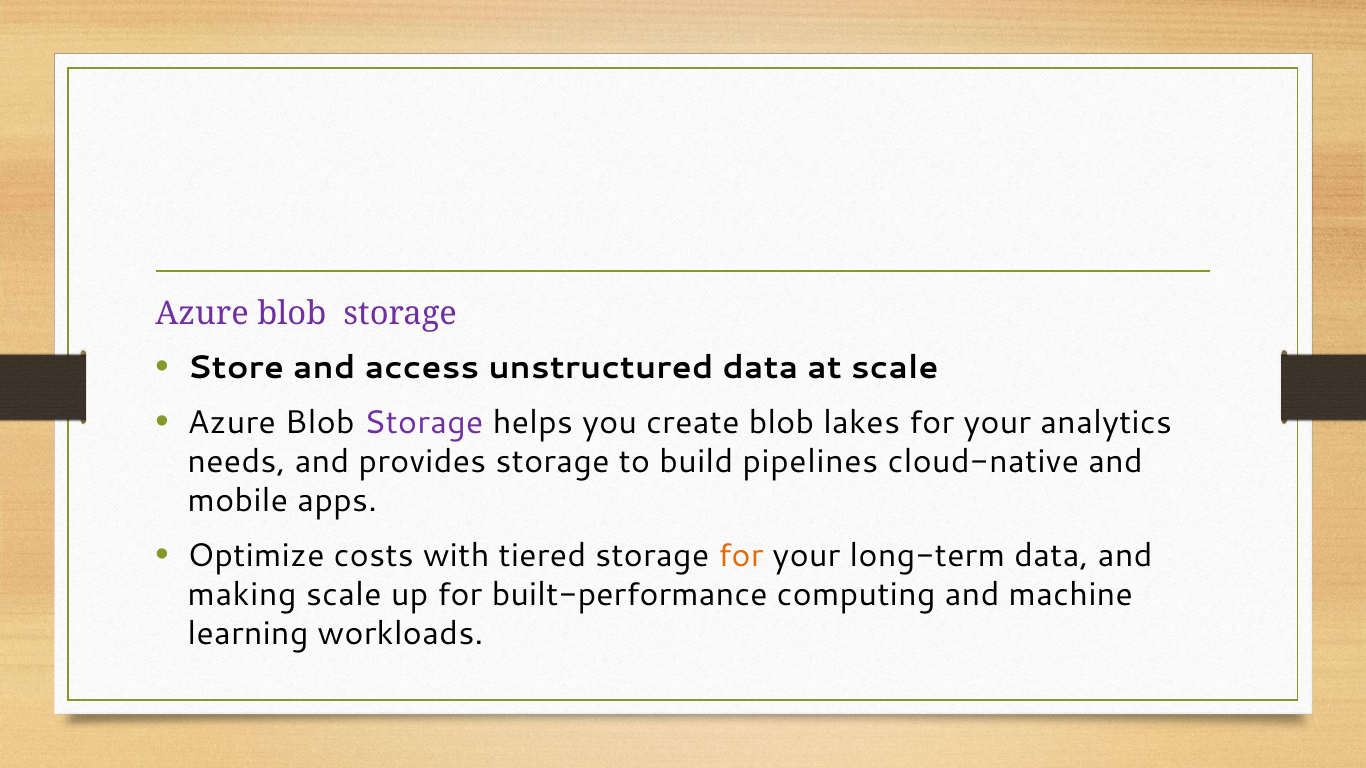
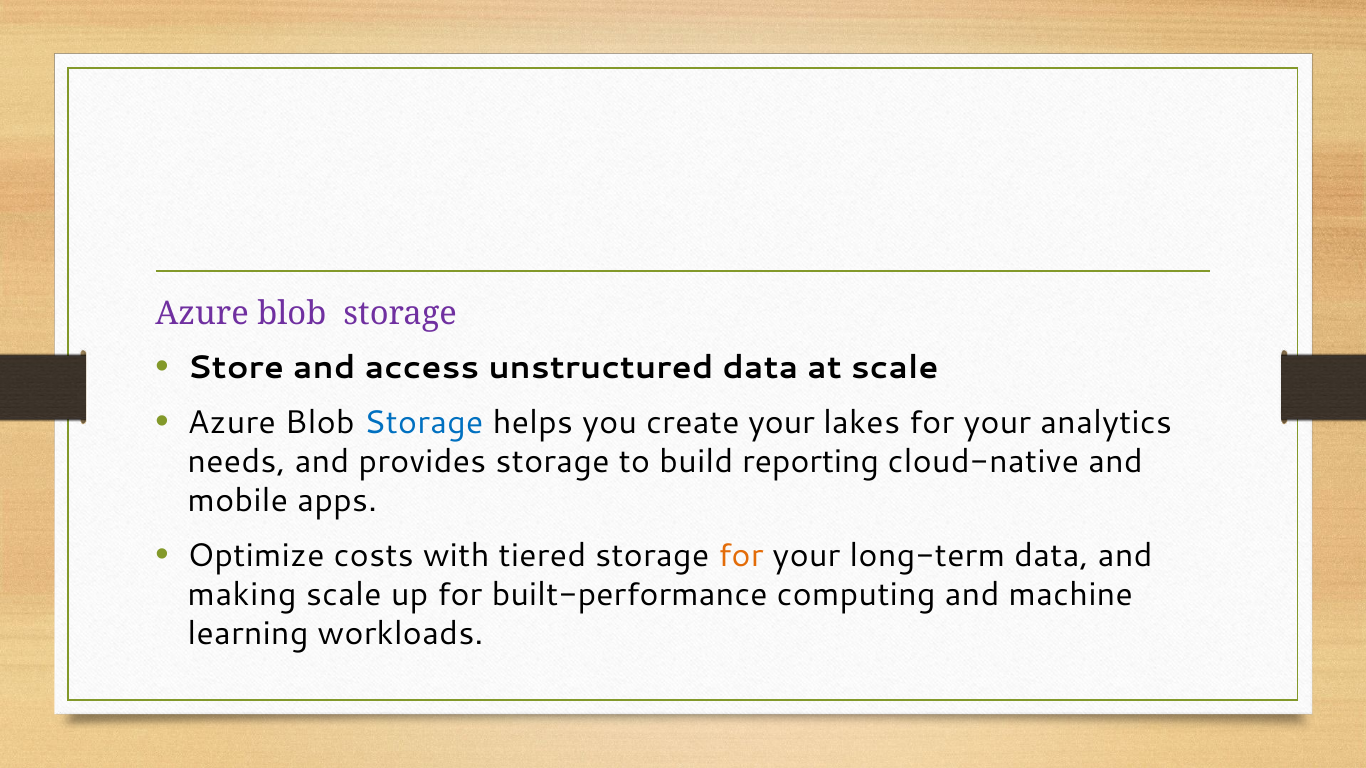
Storage colour: purple -> blue (424, 423)
create blob: blob -> your (782, 423)
pipelines: pipelines -> reporting (811, 462)
